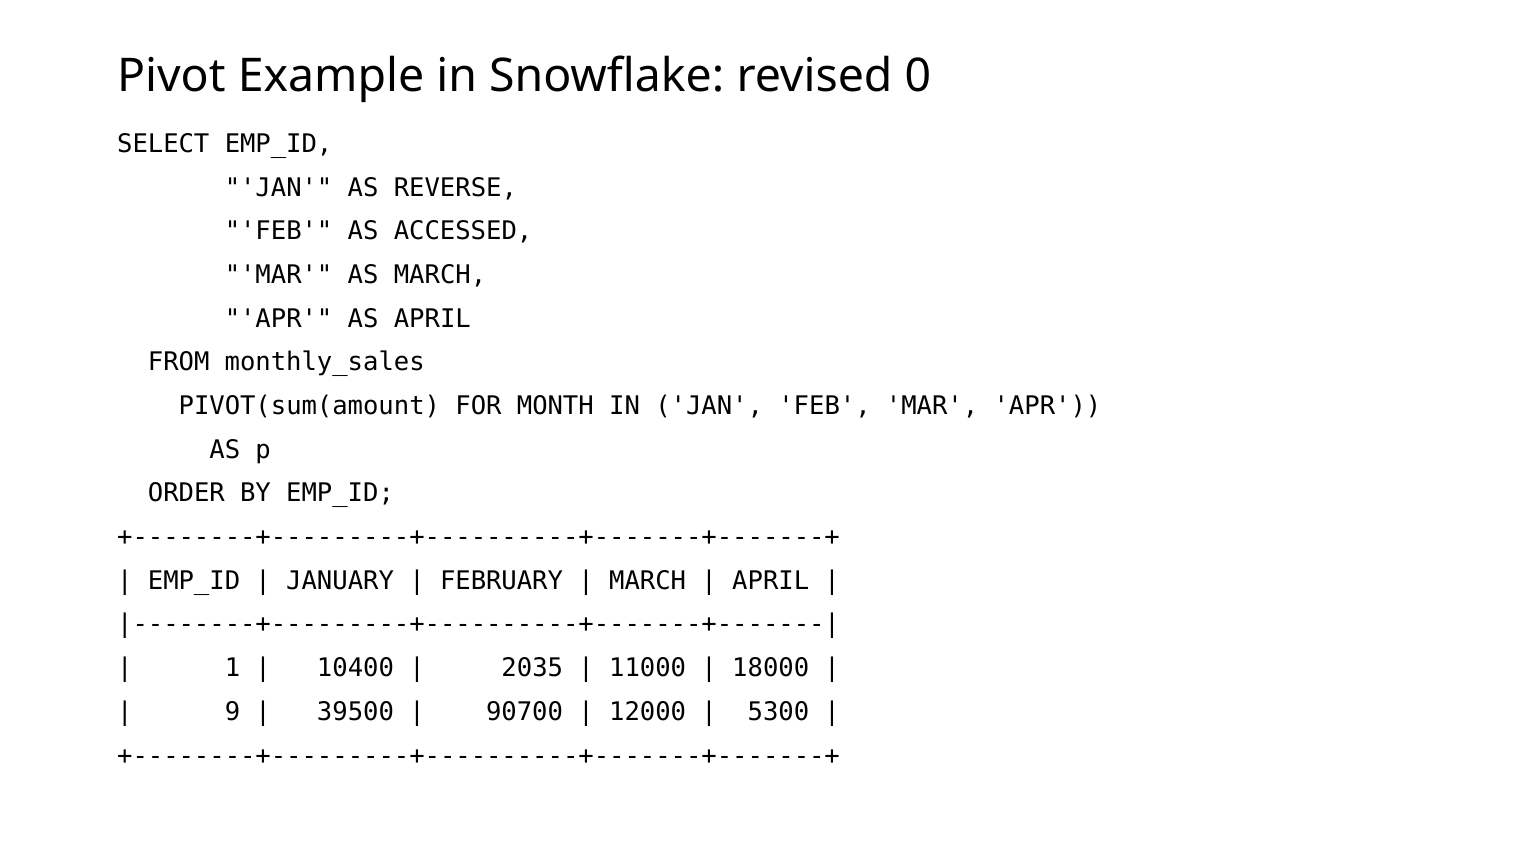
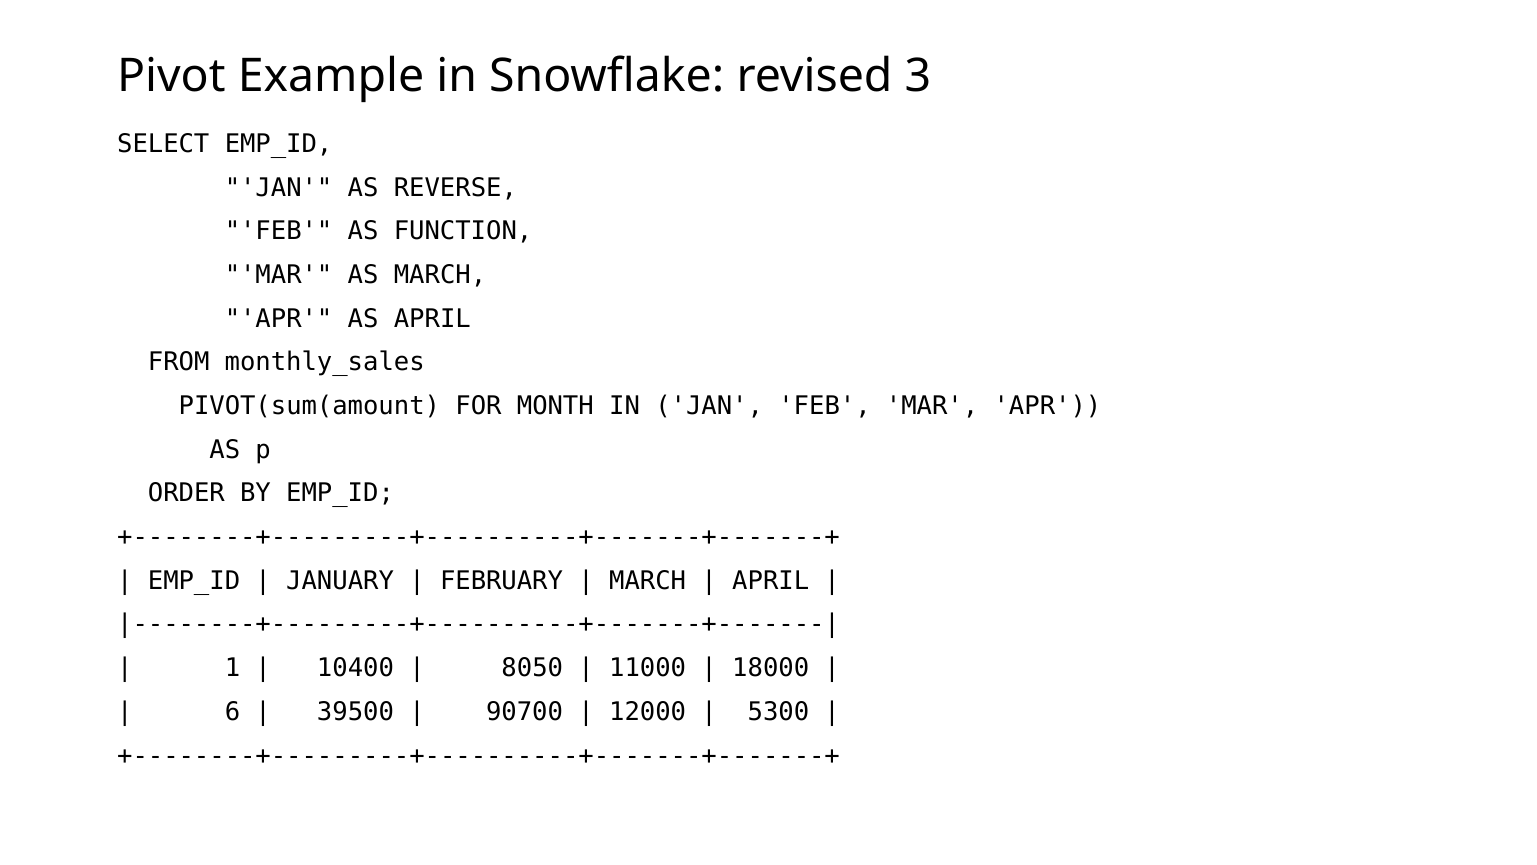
0: 0 -> 3 (918, 77)
ACCESSED: ACCESSED -> FUNCTION (463, 231)
2035: 2035 -> 8050 (532, 668)
9: 9 -> 6 (232, 712)
